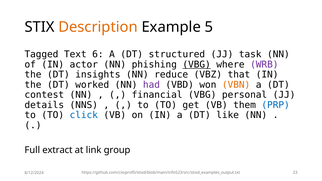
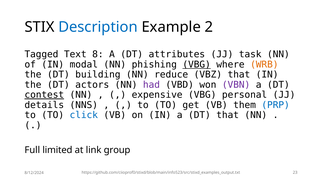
Description colour: orange -> blue (98, 27)
5: 5 -> 2 (209, 27)
6: 6 -> 8 (98, 54)
structured: structured -> attributes (177, 54)
actor: actor -> modal (84, 65)
WRB colour: purple -> orange (264, 65)
insights: insights -> building (98, 75)
worked: worked -> actors (92, 85)
VBN colour: orange -> purple (236, 85)
contest underline: none -> present (44, 95)
financial: financial -> expensive (157, 95)
DT like: like -> that (228, 115)
extract: extract -> limited (57, 150)
